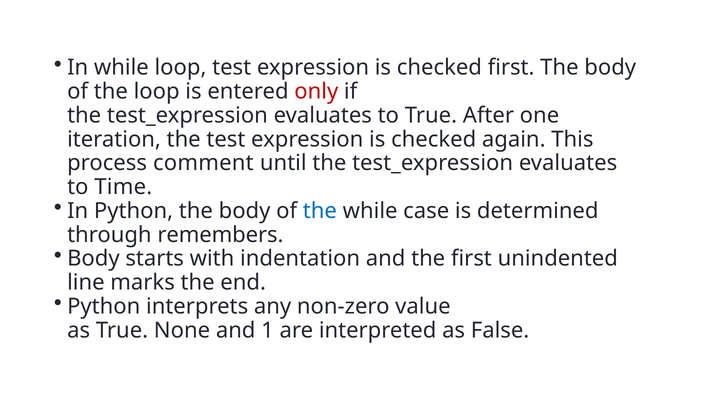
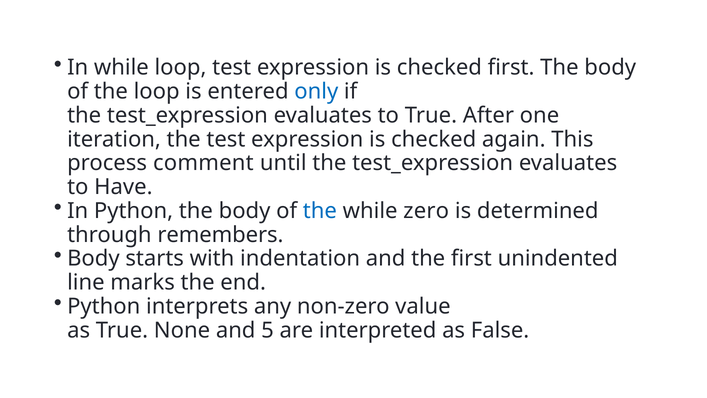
only colour: red -> blue (316, 91)
Time: Time -> Have (123, 187)
case: case -> zero (426, 211)
1: 1 -> 5 (268, 330)
